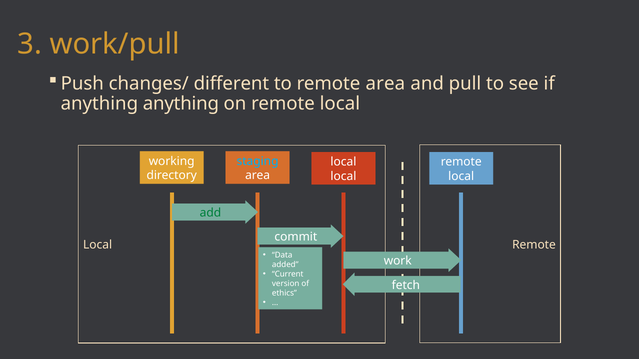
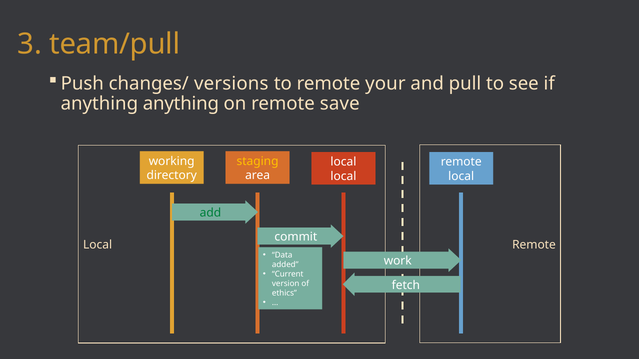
work/pull: work/pull -> team/pull (115, 44)
different: different -> versions (231, 84)
remote area: area -> your (385, 84)
on remote local: local -> save (340, 104)
staging colour: light blue -> yellow (258, 161)
